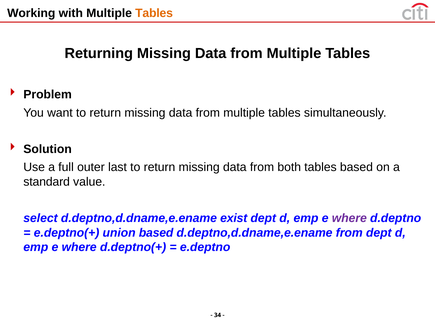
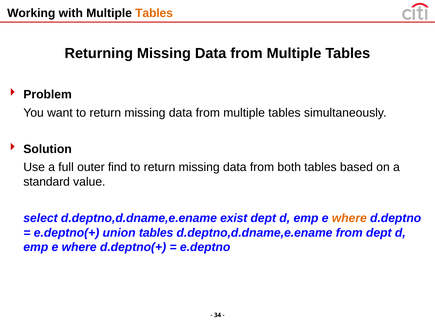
last: last -> find (118, 167)
where colour: purple -> orange (349, 218)
union based: based -> tables (156, 232)
